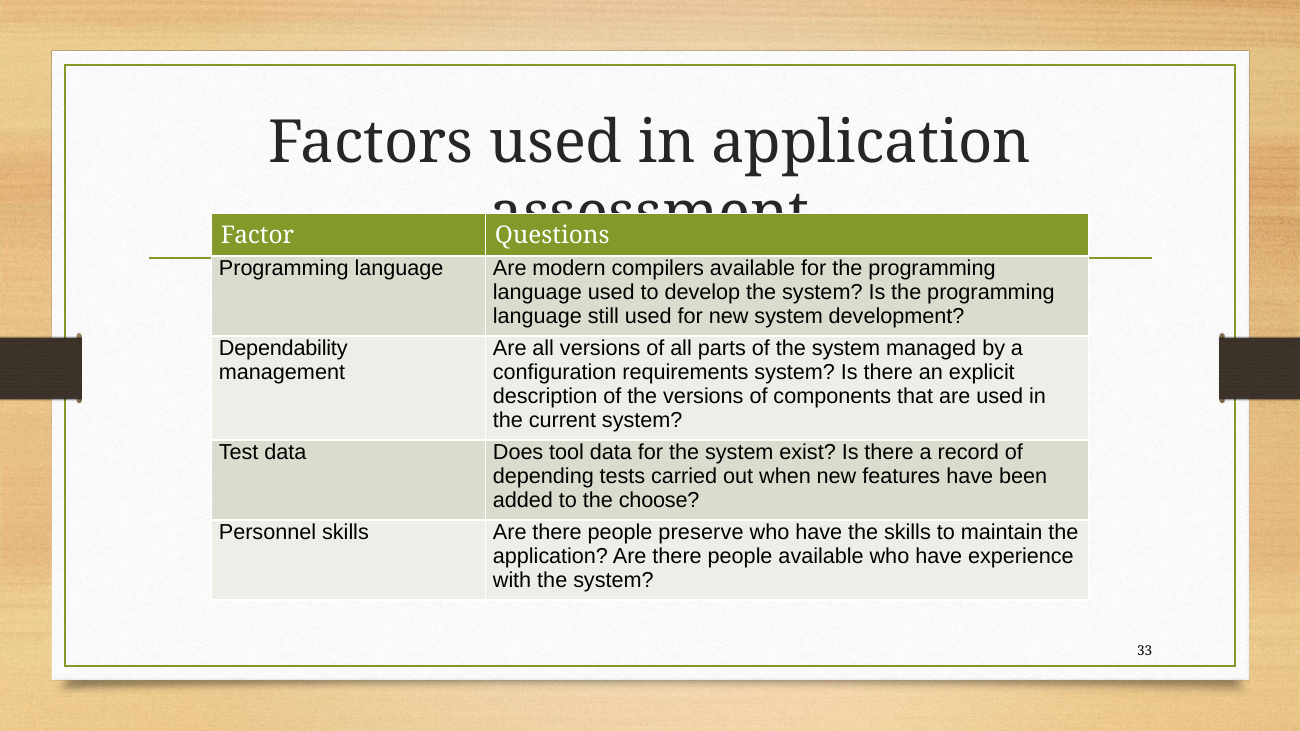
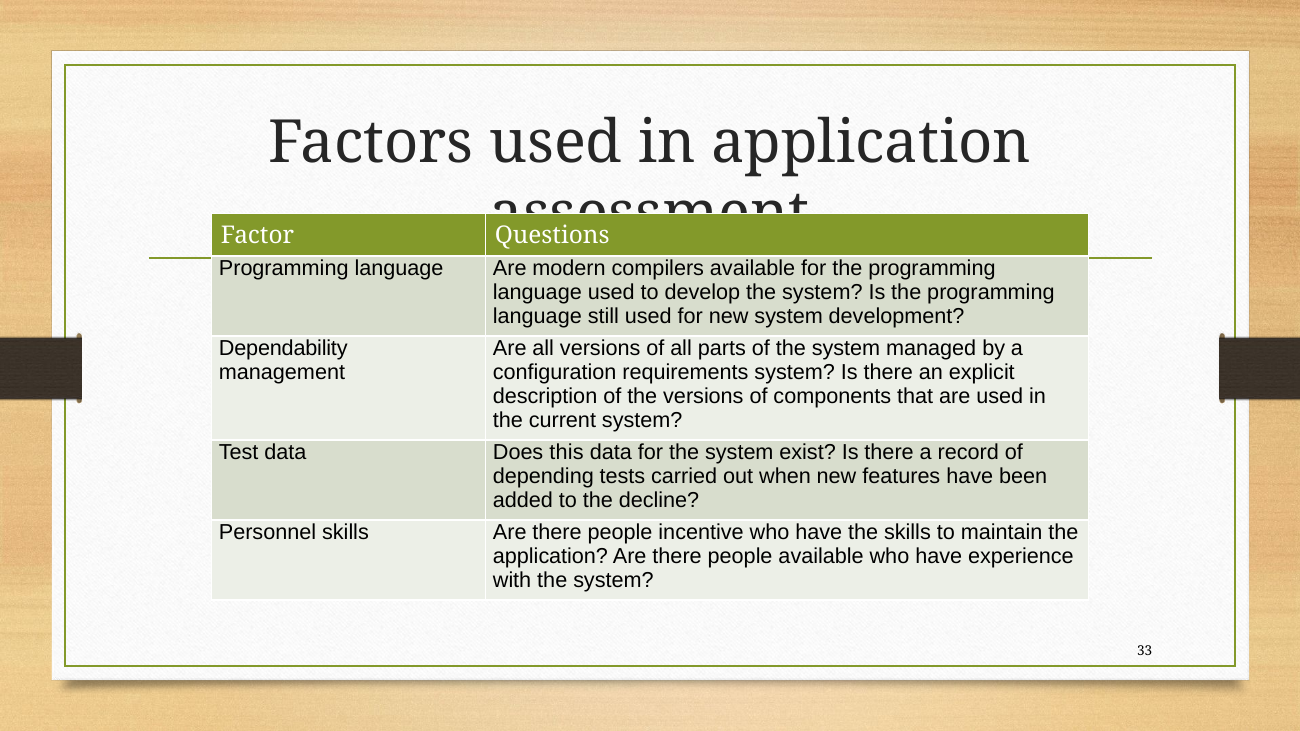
tool: tool -> this (566, 453)
choose: choose -> decline (659, 501)
preserve: preserve -> incentive (701, 533)
